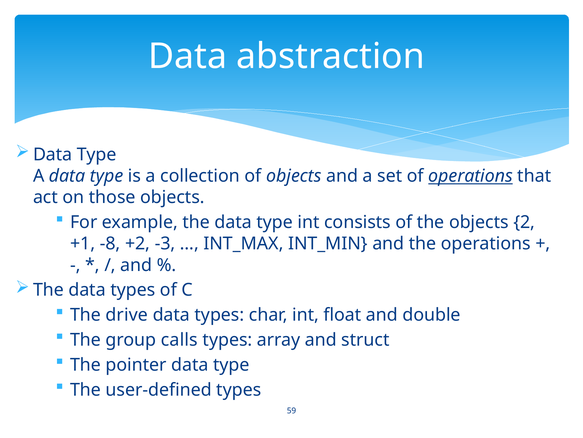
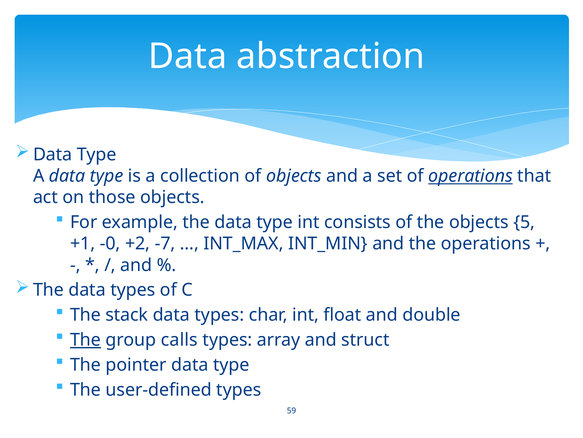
2: 2 -> 5 (524, 222)
-8: -8 -> -0 (110, 243)
-3: -3 -> -7 (165, 243)
drive: drive -> stack (127, 314)
The underline: none -> present (86, 339)
